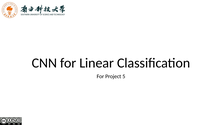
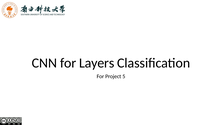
Linear: Linear -> Layers (97, 63)
